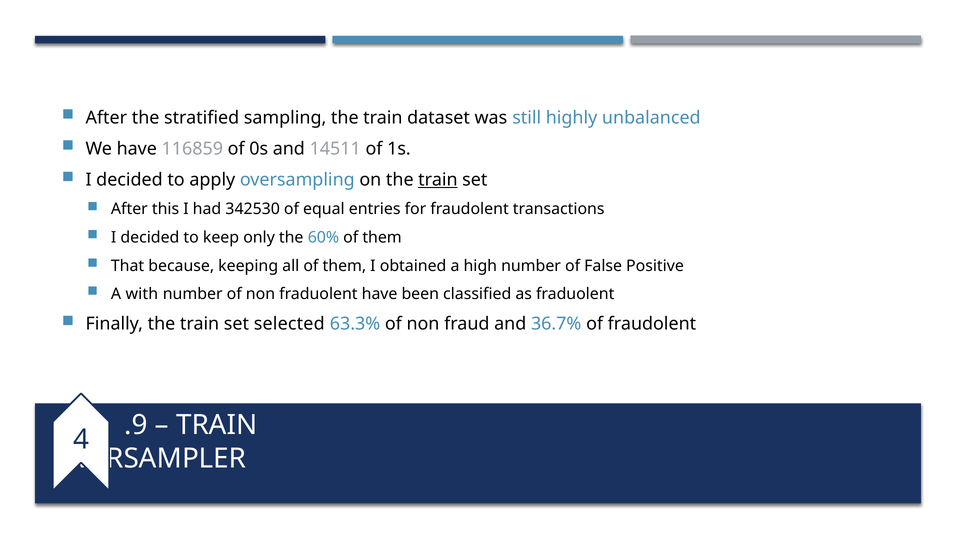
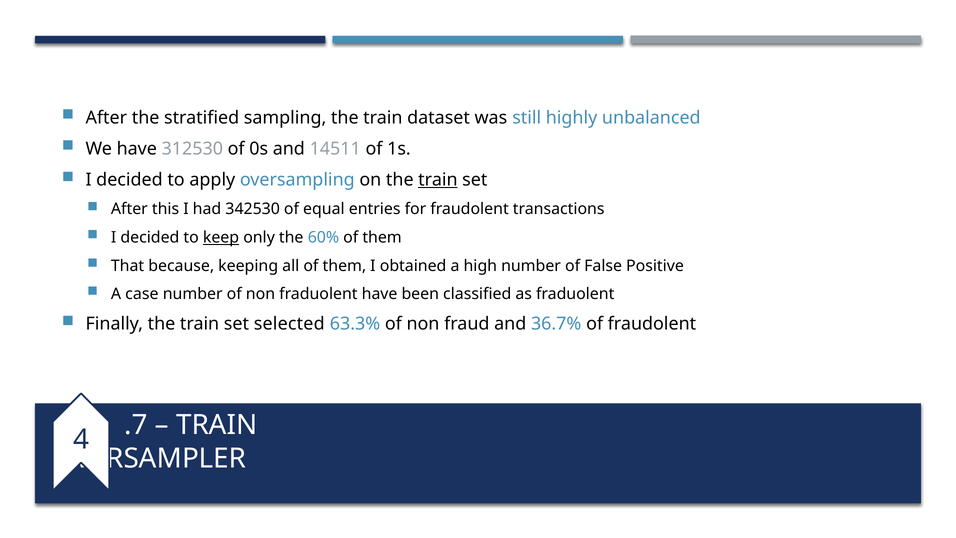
116859: 116859 -> 312530 (192, 149)
keep underline: none -> present (221, 237)
with: with -> case (142, 294)
.9: .9 -> .7 (136, 425)
